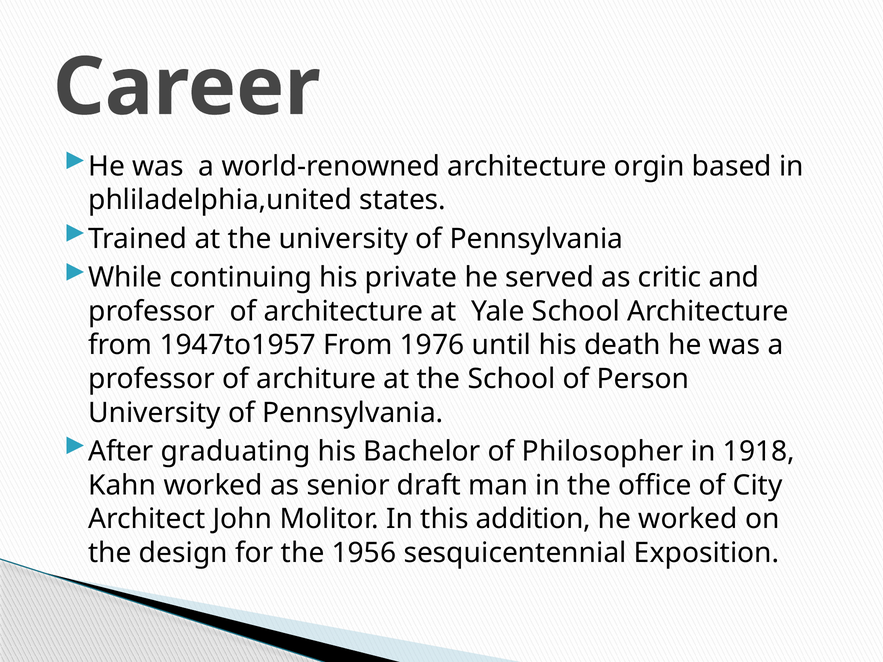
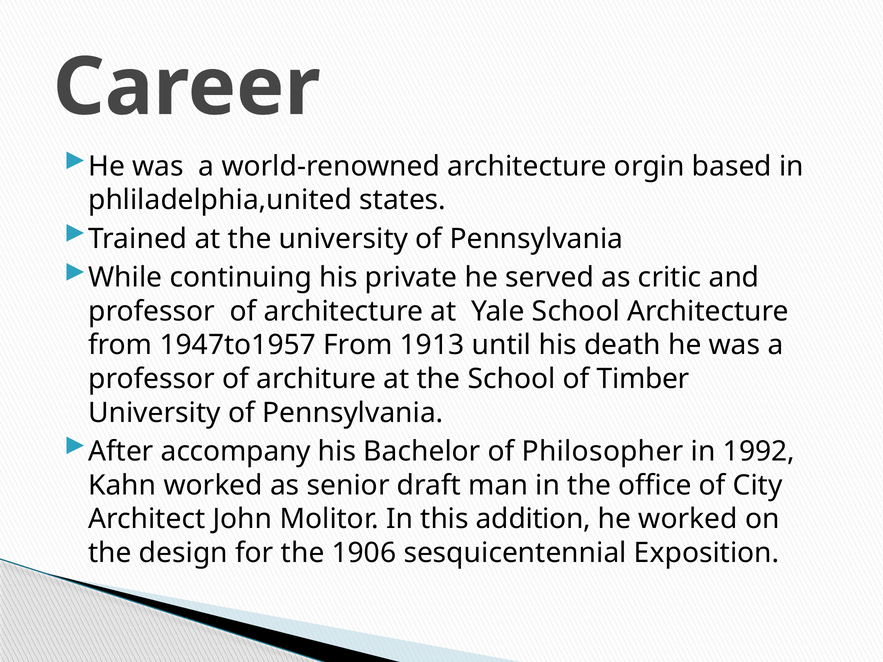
1976: 1976 -> 1913 (432, 345)
Person: Person -> Timber (643, 379)
graduating: graduating -> accompany (236, 452)
1918: 1918 -> 1992 (759, 452)
1956: 1956 -> 1906 (364, 553)
